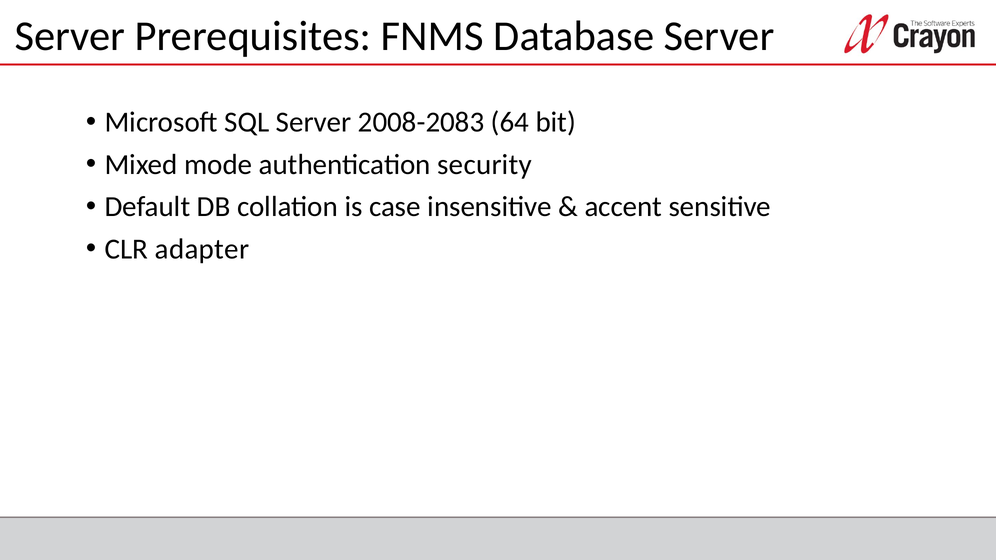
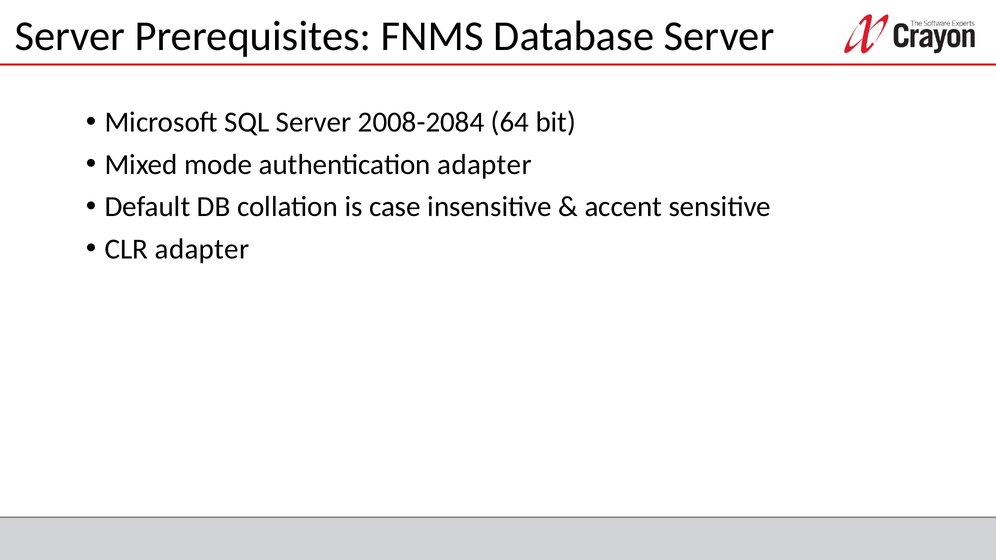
2008-2083: 2008-2083 -> 2008-2084 (421, 122)
authentication security: security -> adapter (485, 165)
